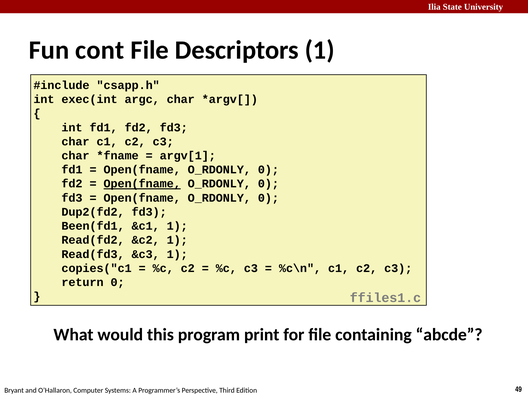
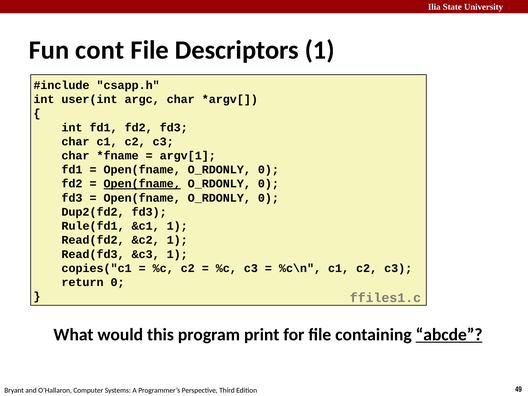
exec(int: exec(int -> user(int (90, 99)
Been(fd1: Been(fd1 -> Rule(fd1 (93, 226)
abcde underline: none -> present (449, 335)
